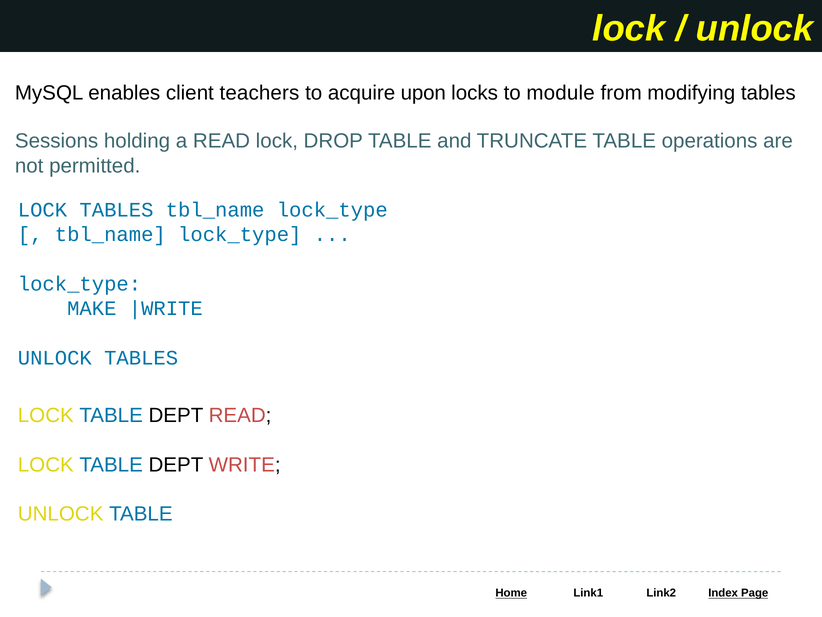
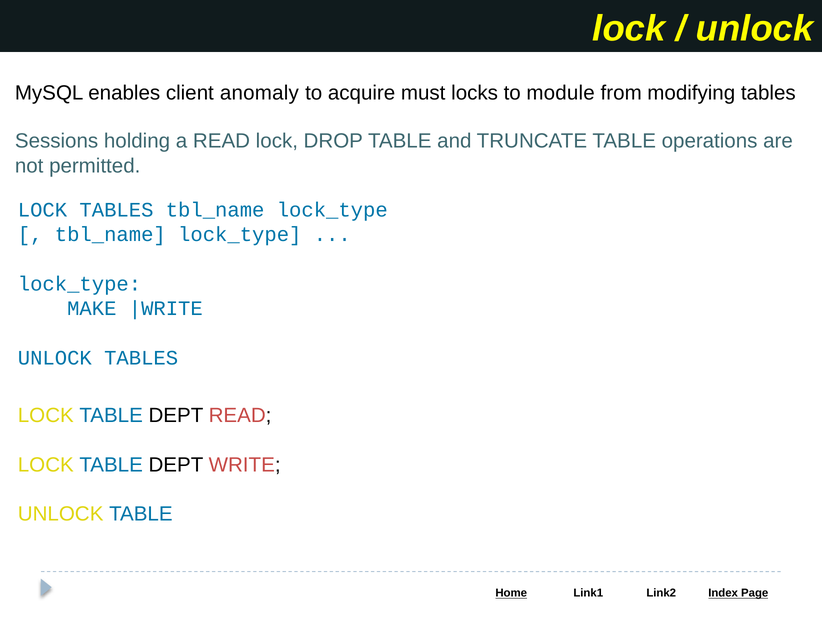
teachers: teachers -> anomaly (259, 93)
upon: upon -> must (423, 93)
